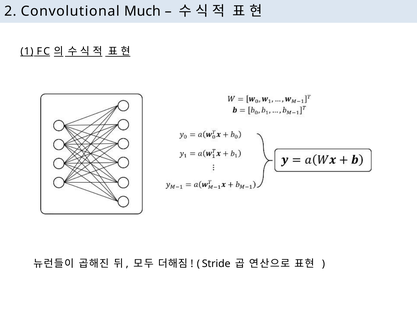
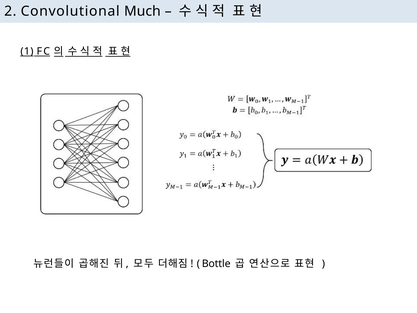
Stride: Stride -> Bottle (216, 264)
